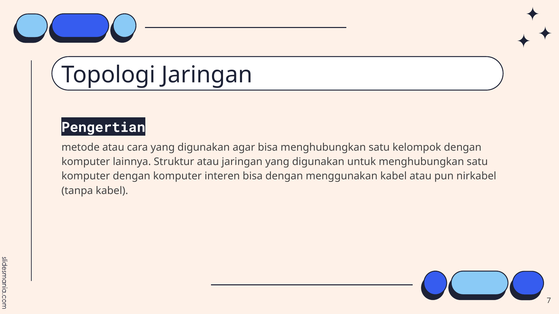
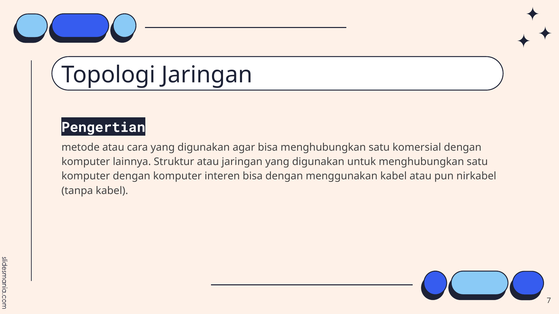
kelompok: kelompok -> komersial (417, 147)
